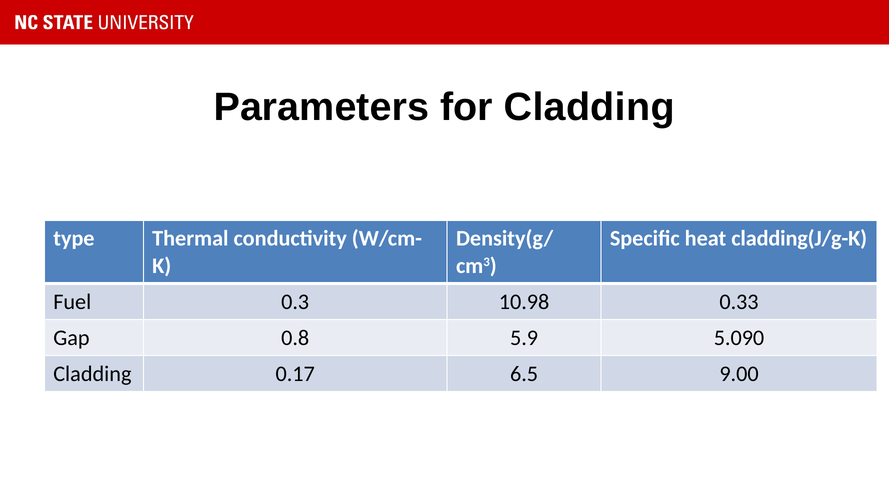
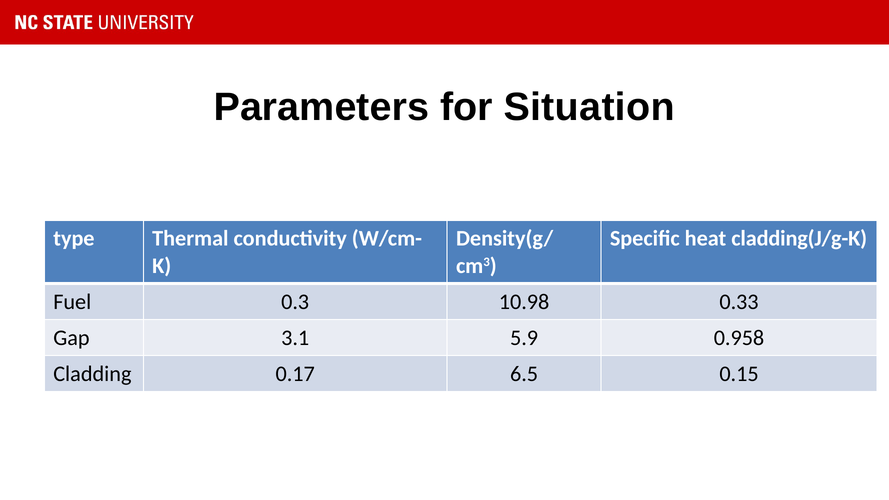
for Cladding: Cladding -> Situation (589, 107)
0.8: 0.8 -> 3.1 (295, 338)
5.090: 5.090 -> 0.958 (739, 338)
9.00: 9.00 -> 0.15 (739, 374)
